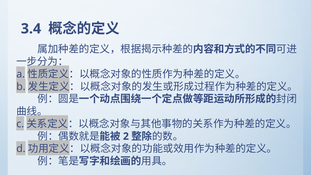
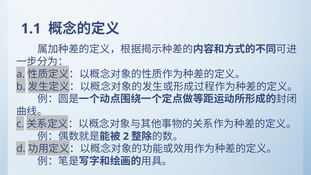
3.4: 3.4 -> 1.1 (31, 29)
